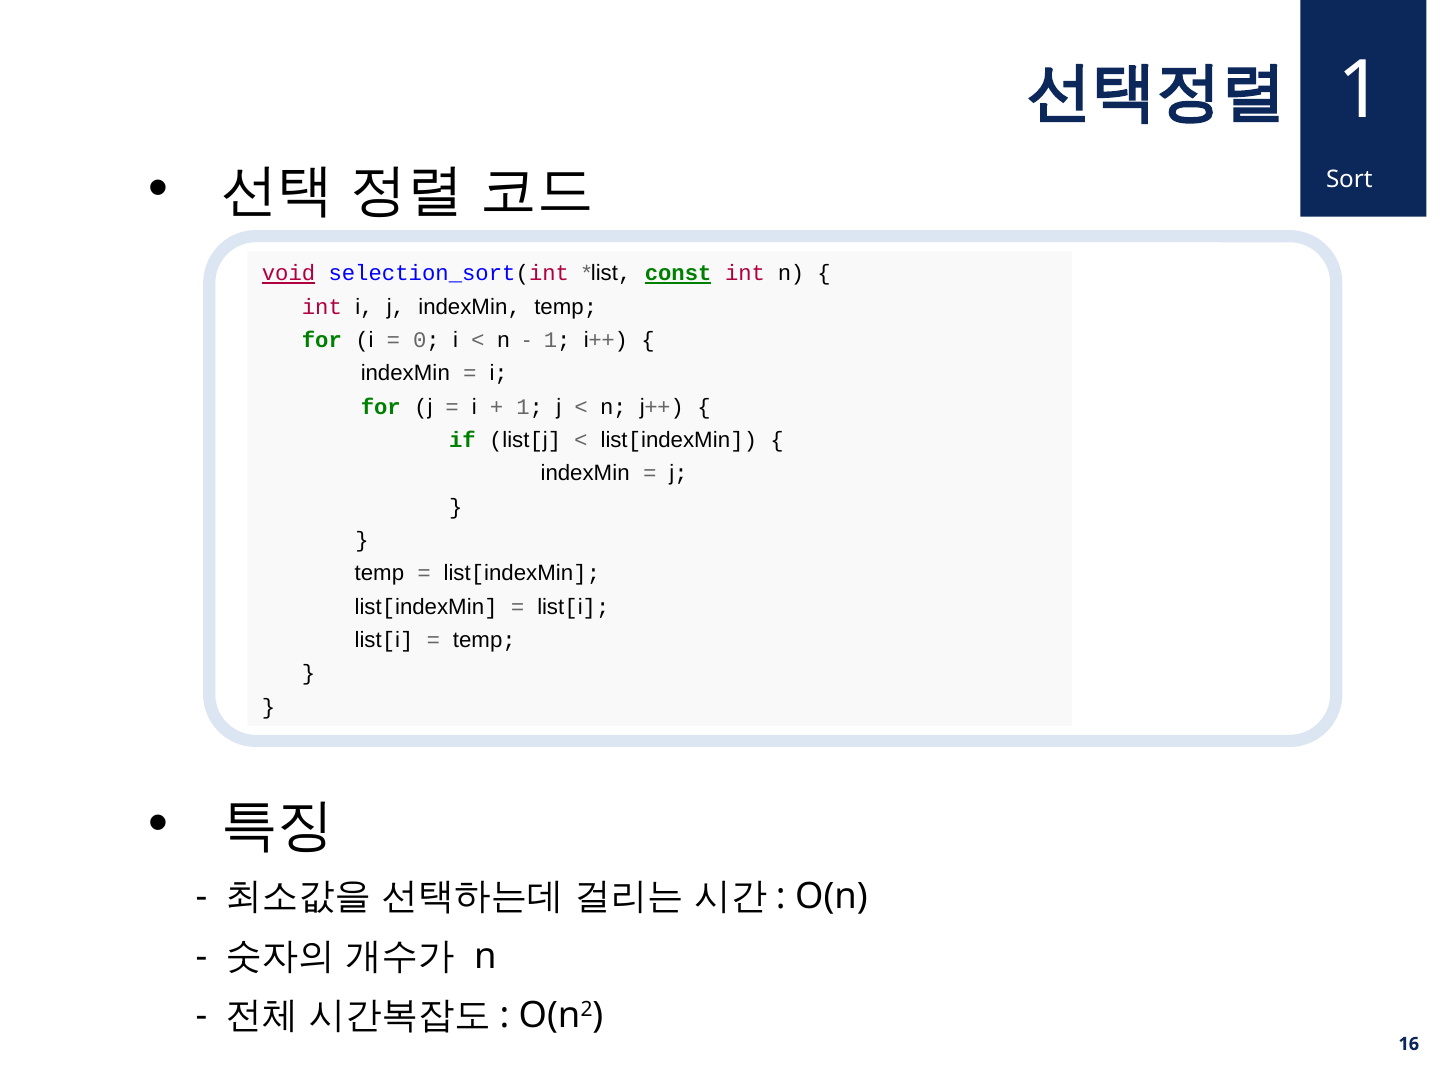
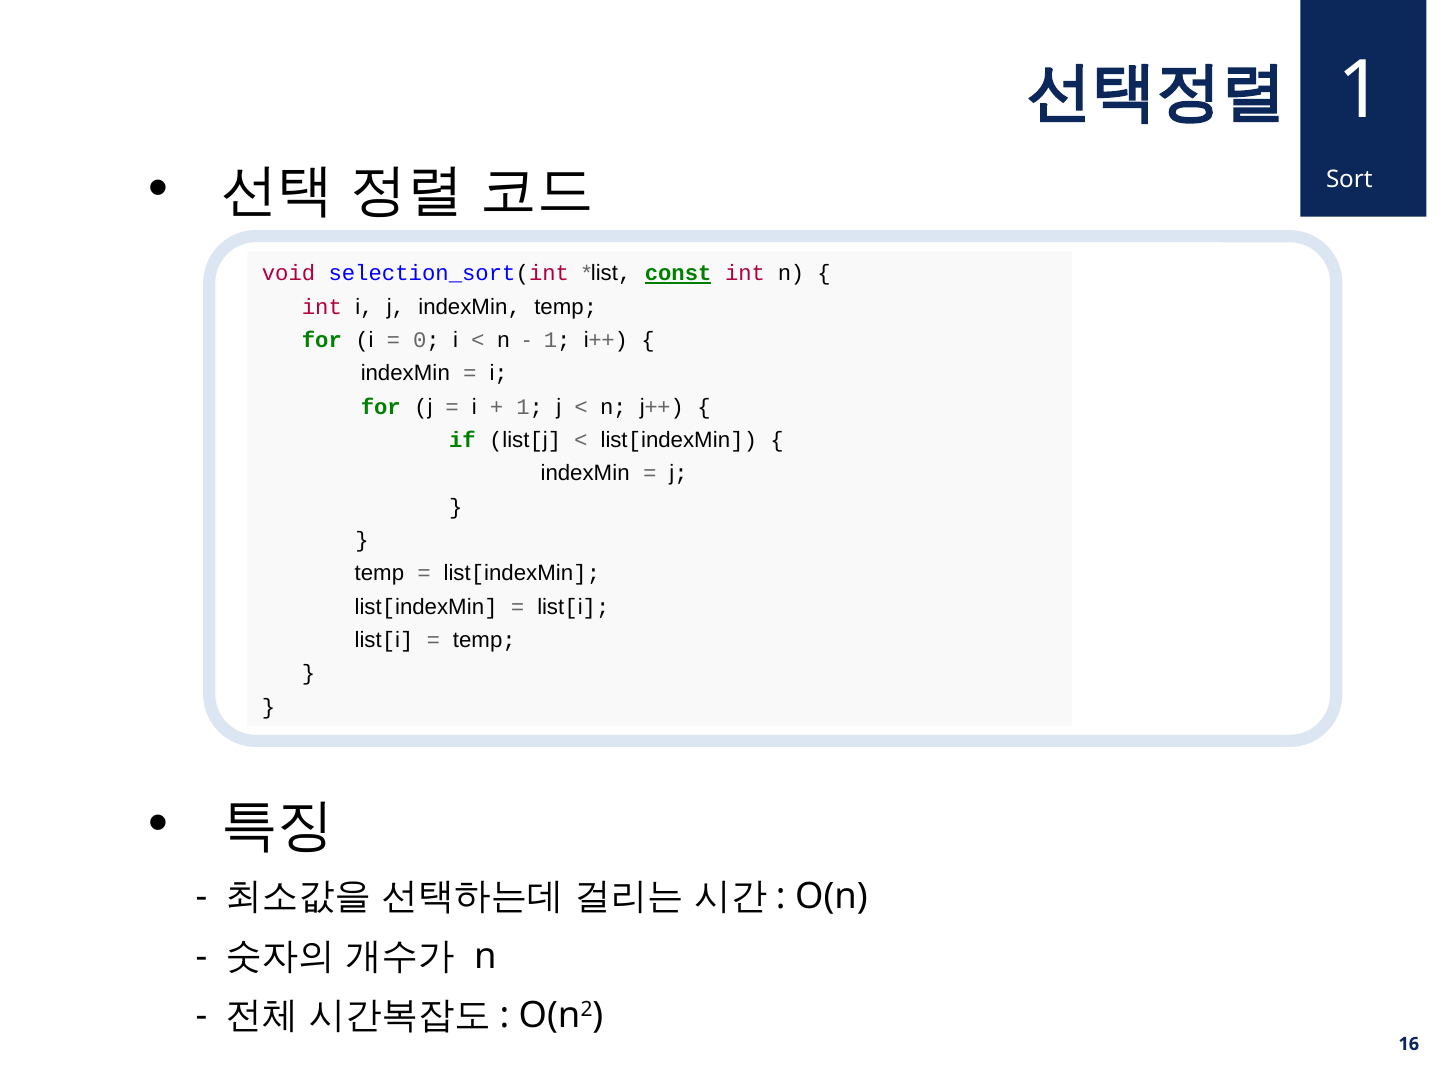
void underline: present -> none (289, 274)
